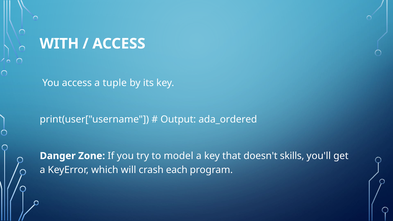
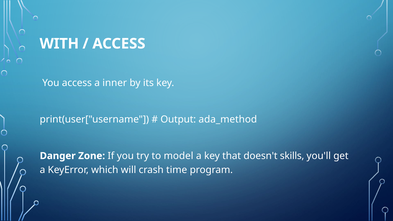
tuple: tuple -> inner (115, 83)
ada_ordered: ada_ordered -> ada_method (228, 119)
each: each -> time (177, 170)
